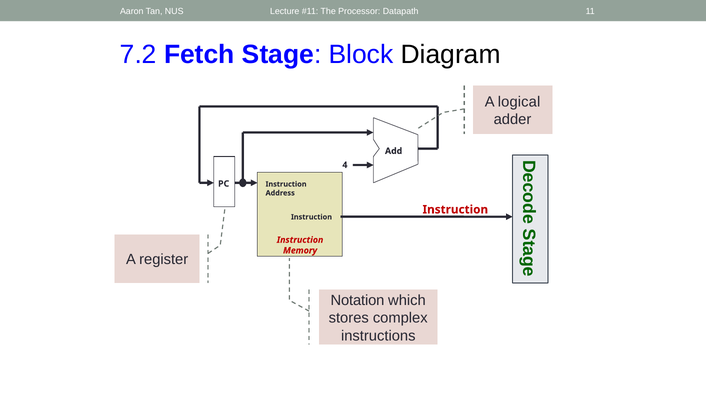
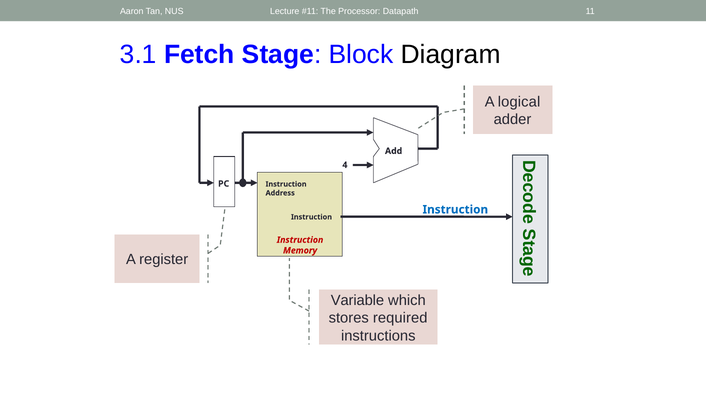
7.2: 7.2 -> 3.1 (138, 54)
Instruction colour: red -> blue (455, 210)
Notation: Notation -> Variable (357, 300)
complex: complex -> required (400, 318)
